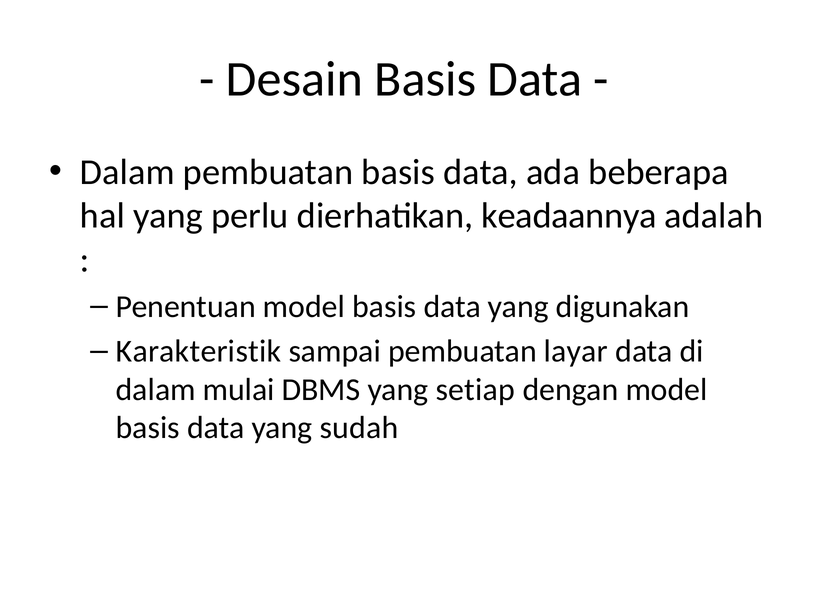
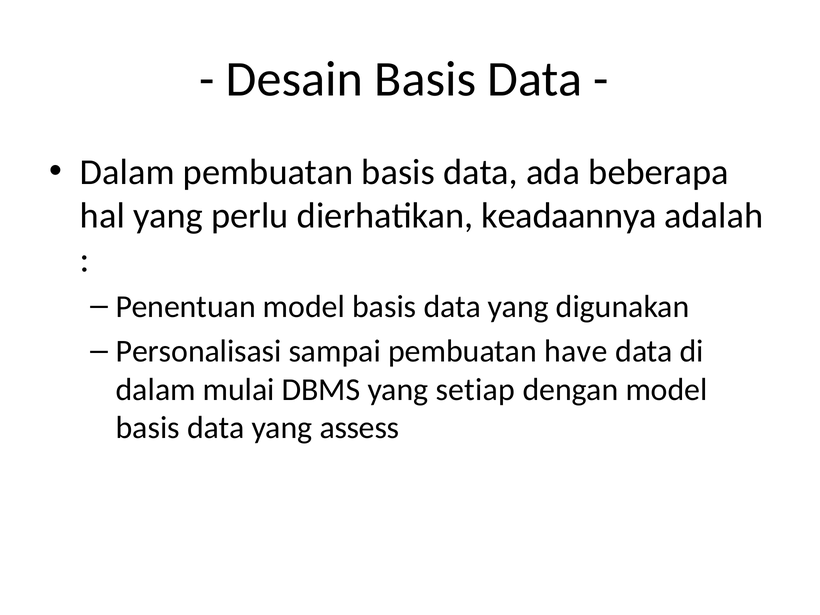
Karakteristik: Karakteristik -> Personalisasi (199, 351)
layar: layar -> have (576, 351)
sudah: sudah -> assess (359, 428)
